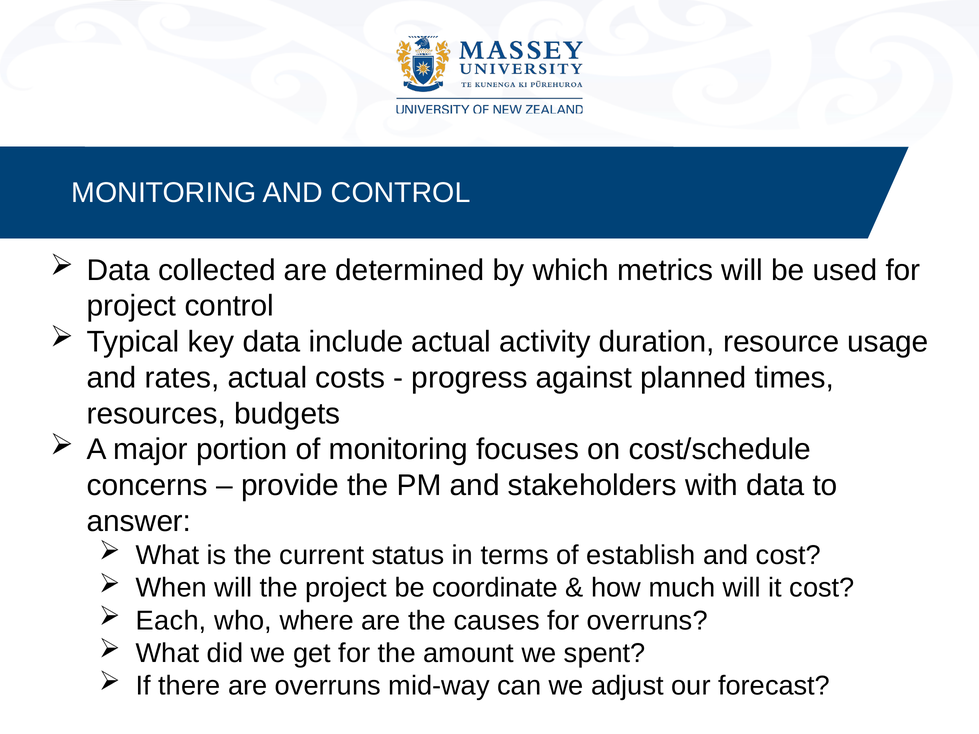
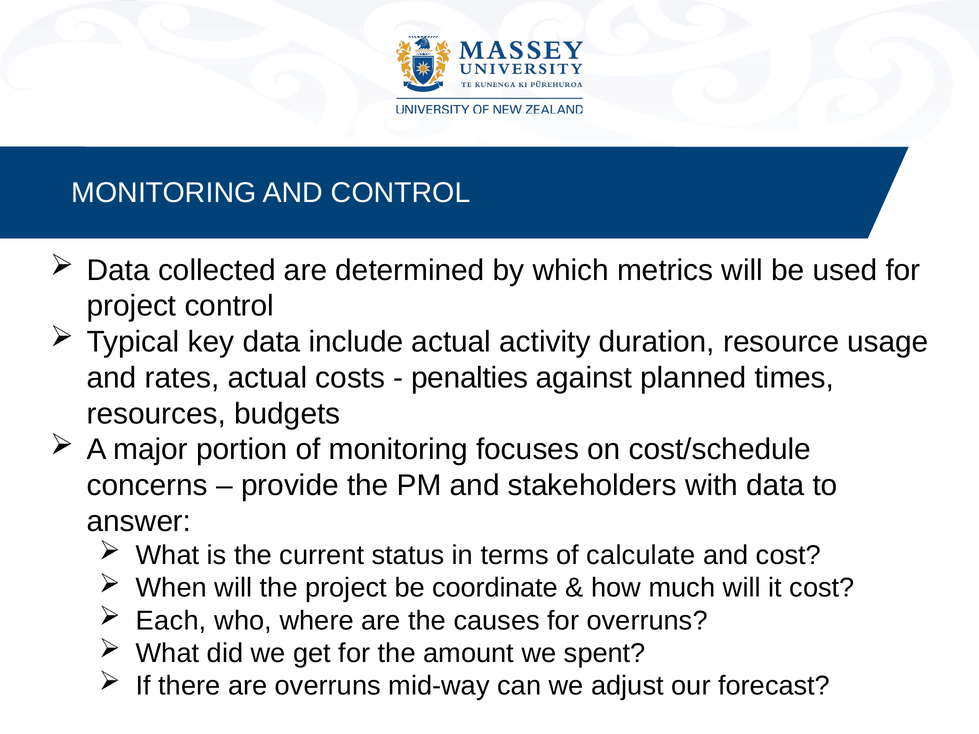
progress: progress -> penalties (470, 378)
establish: establish -> calculate (641, 556)
